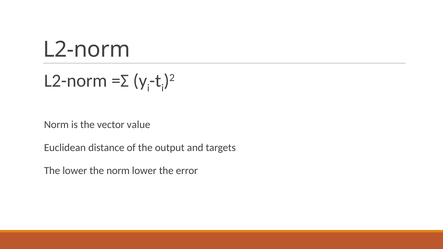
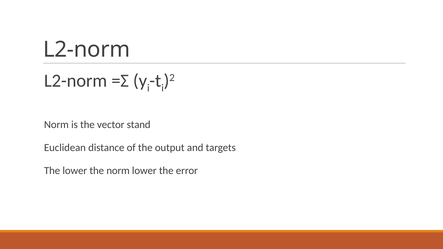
value: value -> stand (139, 125)
